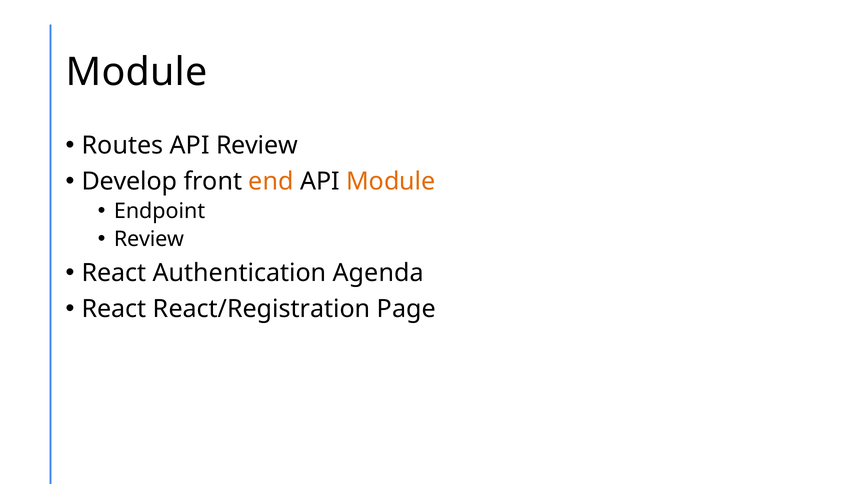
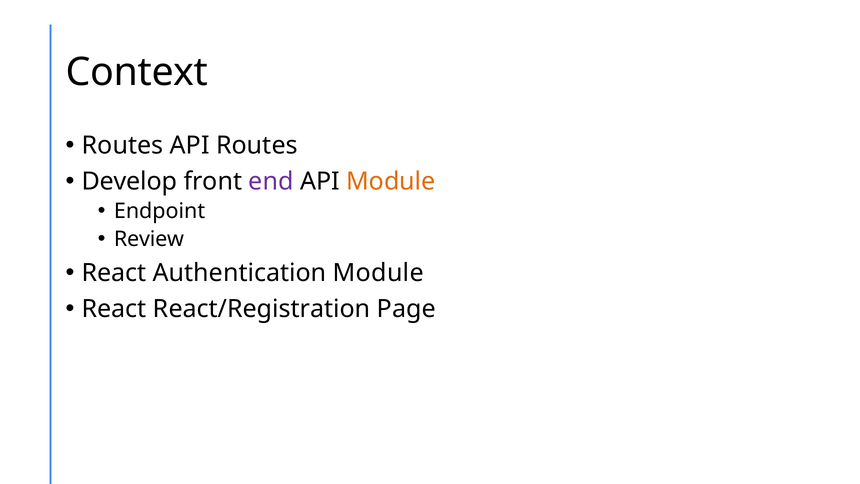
Module: Module -> Context (137, 72)
API Review: Review -> Routes (257, 145)
end colour: orange -> purple (271, 181)
Authentication Agenda: Agenda -> Module (378, 273)
